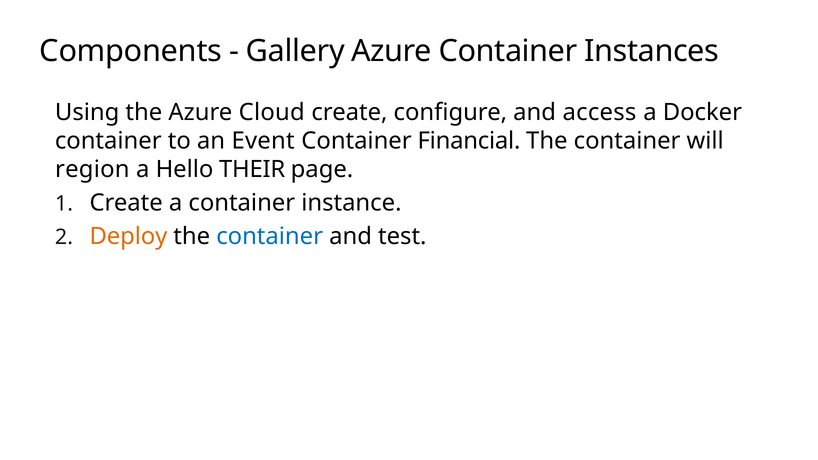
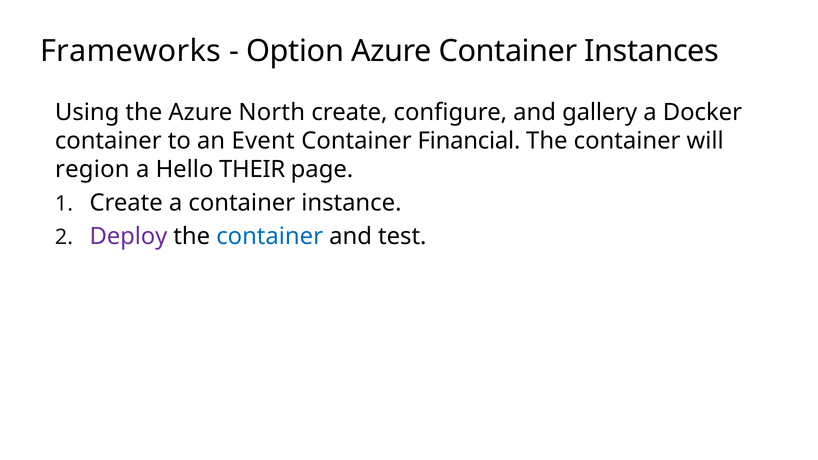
Components: Components -> Frameworks (131, 51)
Gallery: Gallery -> Option (295, 51)
Cloud: Cloud -> North (272, 112)
access: access -> gallery (600, 112)
Deploy colour: orange -> purple (128, 236)
